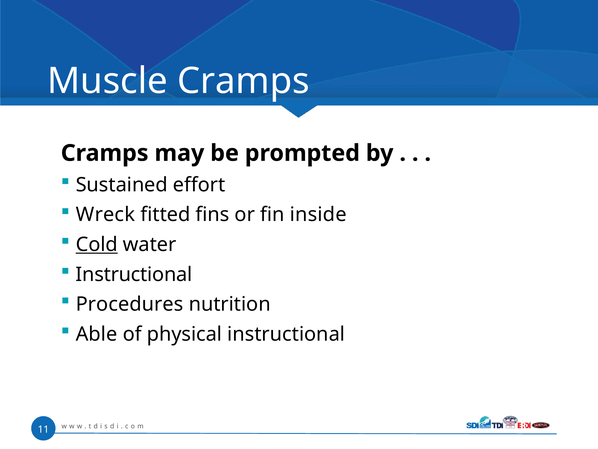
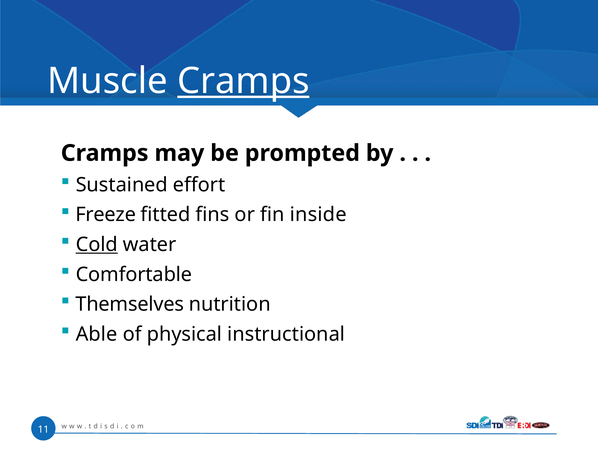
Cramps underline: none -> present (243, 81)
Wreck: Wreck -> Freeze (106, 214)
Instructional: Instructional -> Comfortable (134, 274)
Procedures: Procedures -> Themselves (130, 304)
